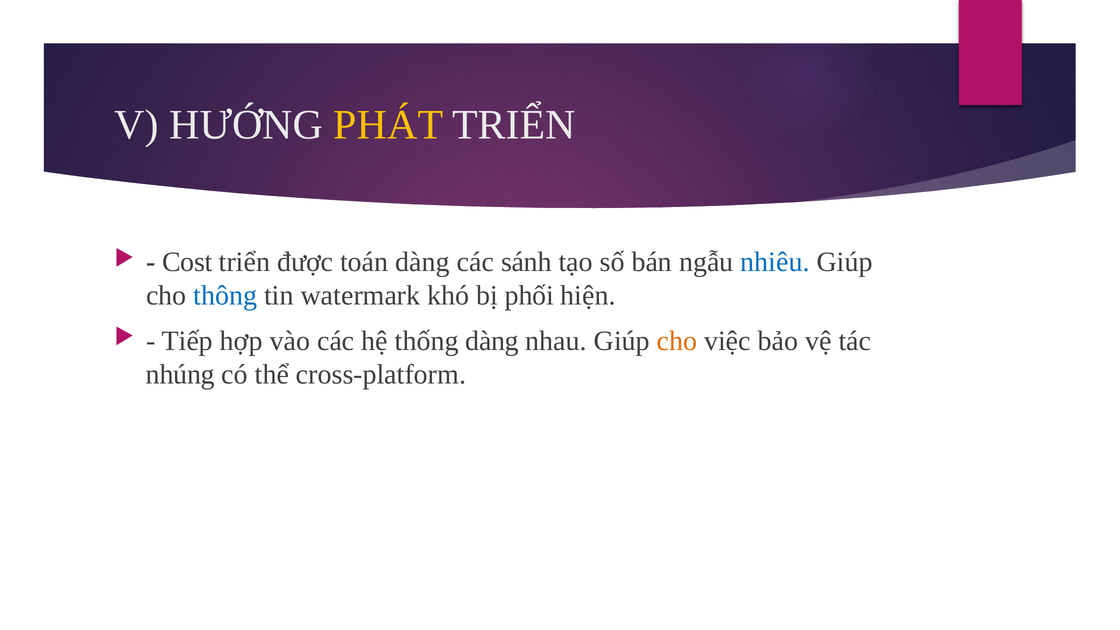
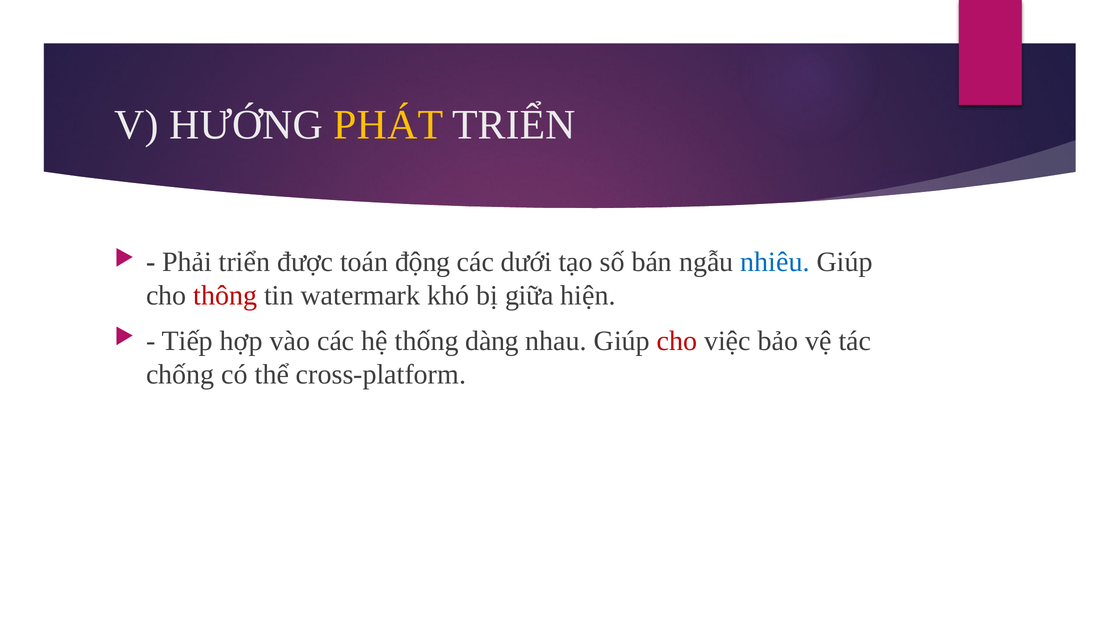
Cost: Cost -> Phải (187, 262)
toán dàng: dàng -> động (423, 262)
sánh: sánh -> dưới (526, 262)
thông colour: blue -> red (225, 296)
phối: phối -> giữa (529, 296)
cho colour: orange -> red (677, 341)
nhúng: nhúng -> chống (180, 375)
